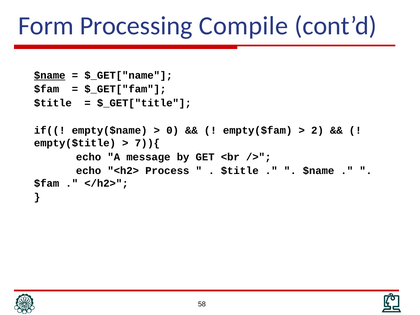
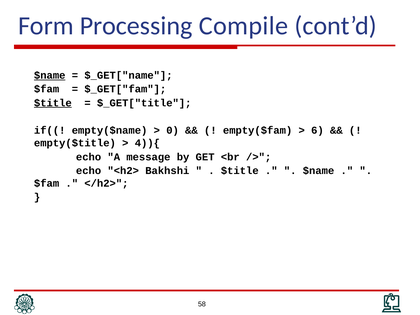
$title underline: none -> present (53, 103)
2: 2 -> 6 (317, 131)
7)){: 7)){ -> 4)){ (147, 143)
Process: Process -> Bakhshi (167, 171)
